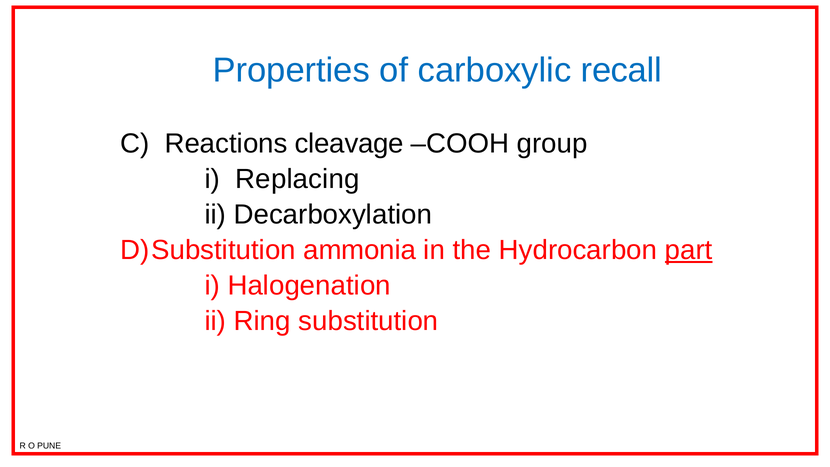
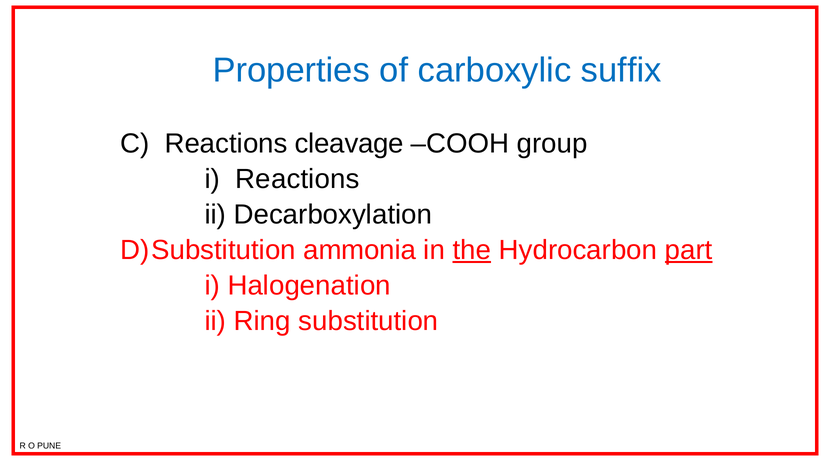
recall: recall -> suffix (621, 70)
i Replacing: Replacing -> Reactions (298, 179)
the underline: none -> present (472, 250)
